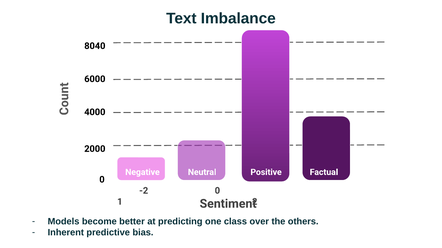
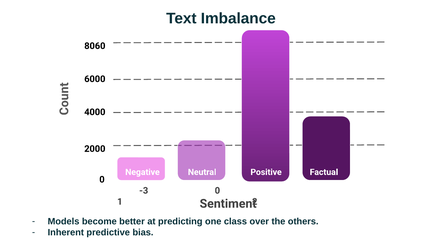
8040: 8040 -> 8060 (95, 46)
-2: -2 -> -3 (144, 191)
